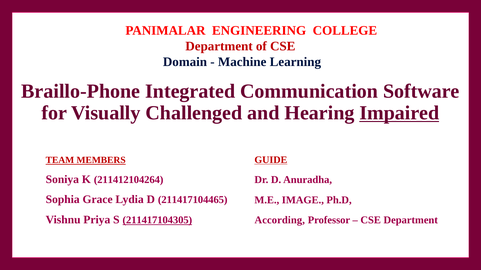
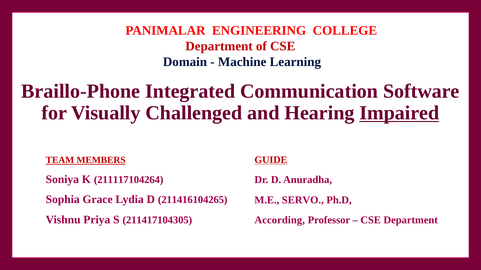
211412104264: 211412104264 -> 211117104264 (129, 180)
211417104465: 211417104465 -> 211416104265 (193, 200)
IMAGE: IMAGE -> SERVO (303, 200)
211417104305 underline: present -> none (157, 220)
